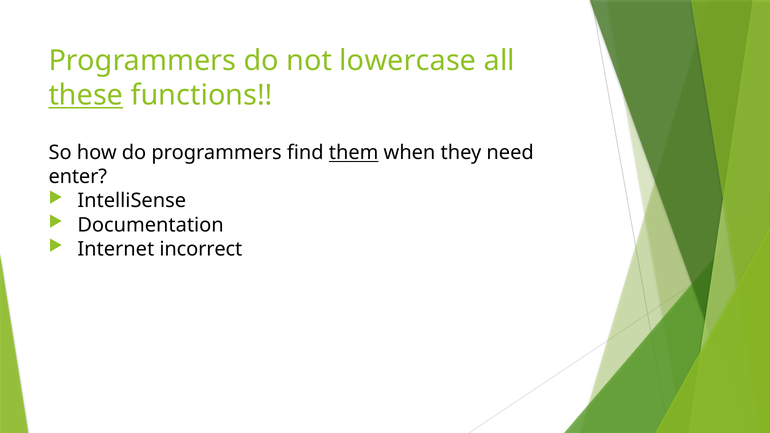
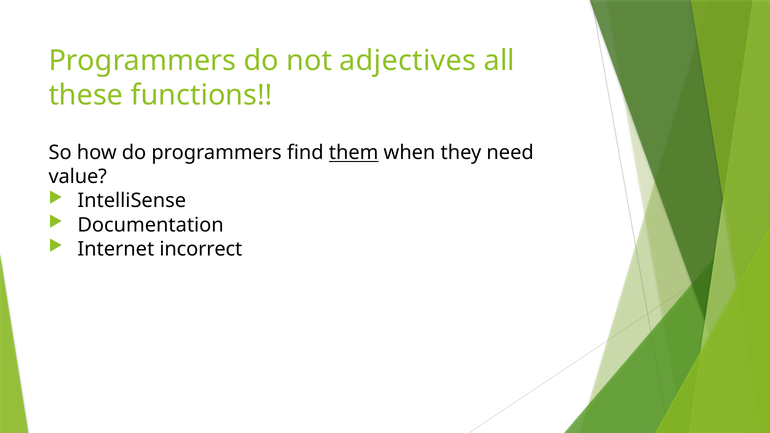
lowercase: lowercase -> adjectives (408, 61)
these underline: present -> none (86, 95)
enter: enter -> value (78, 177)
